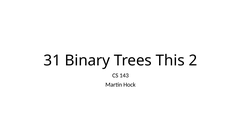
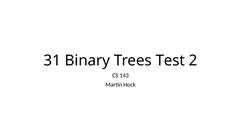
This: This -> Test (170, 60)
